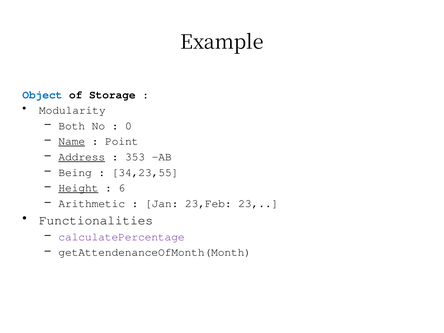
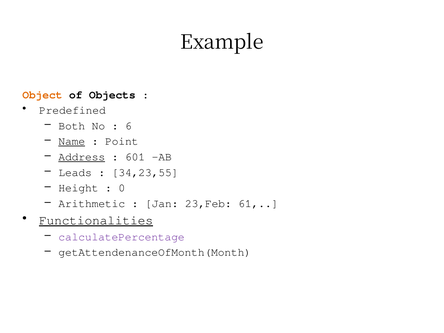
Object colour: blue -> orange (42, 95)
Storage: Storage -> Objects (112, 95)
Modularity: Modularity -> Predefined (72, 110)
0: 0 -> 6 (128, 126)
353: 353 -> 601 (135, 157)
Being: Being -> Leads (75, 172)
Height underline: present -> none (78, 188)
6: 6 -> 0 (122, 188)
23: 23 -> 61 (258, 203)
Functionalities underline: none -> present (96, 220)
